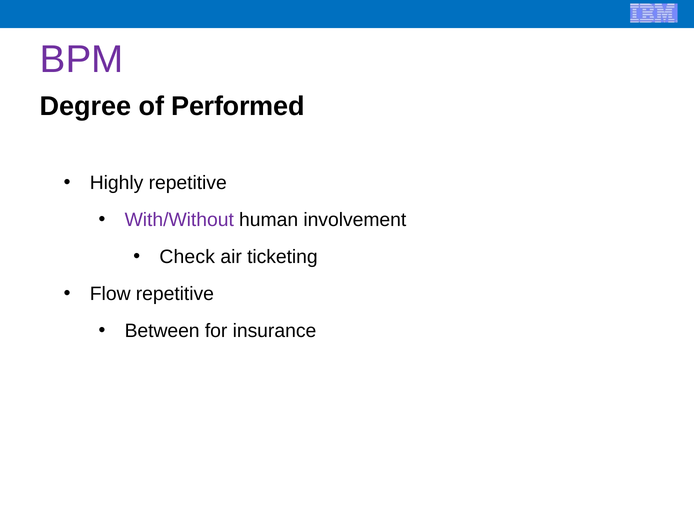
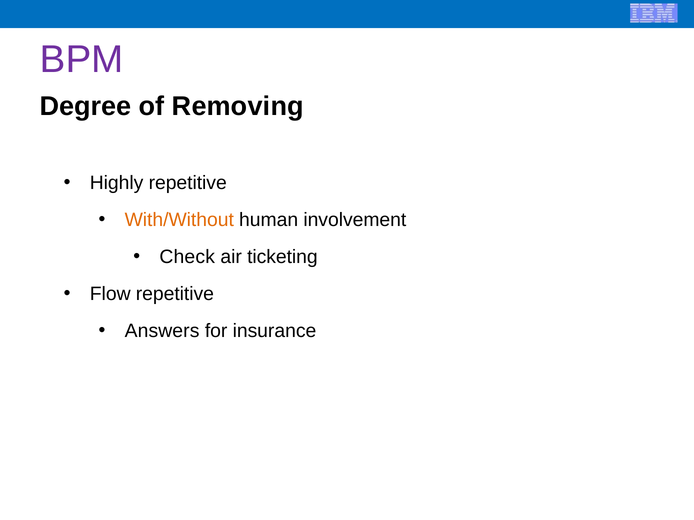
Performed: Performed -> Removing (238, 106)
With/Without colour: purple -> orange (179, 220)
Between: Between -> Answers (162, 331)
